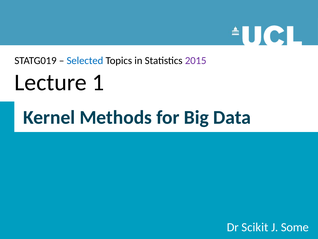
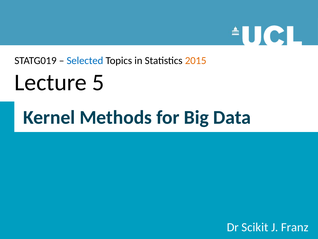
2015 colour: purple -> orange (196, 61)
1: 1 -> 5 (98, 82)
Some: Some -> Franz (295, 227)
